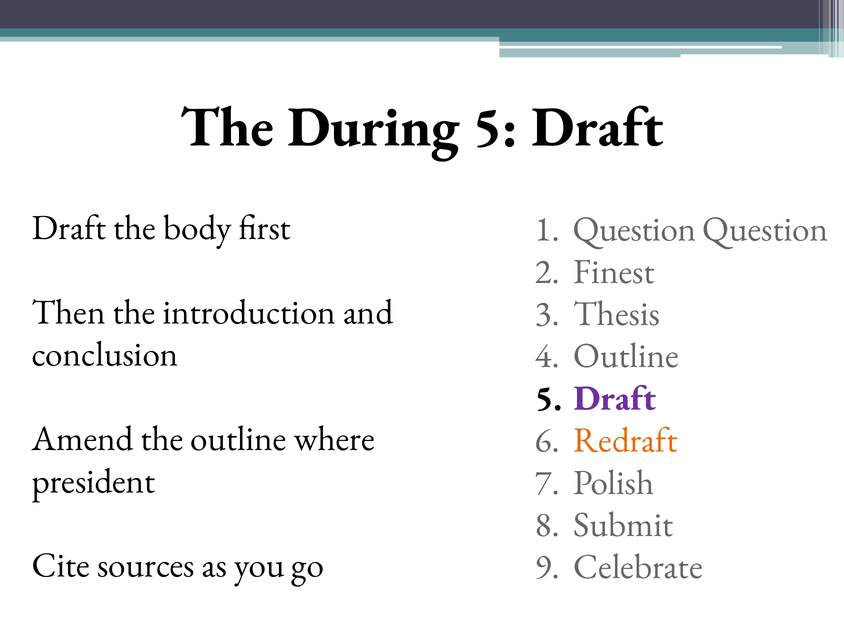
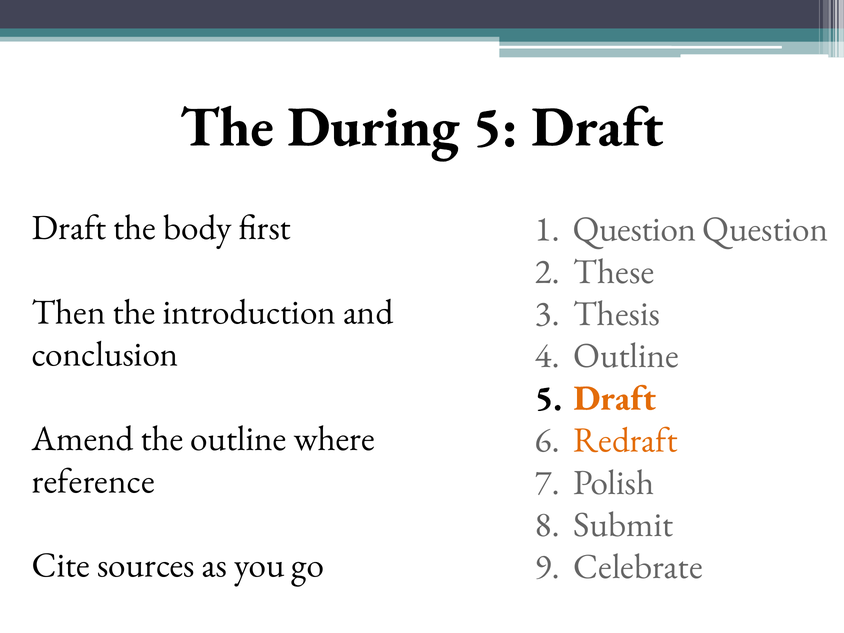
Finest: Finest -> These (614, 271)
Draft colour: purple -> orange (615, 398)
president: president -> reference (93, 481)
